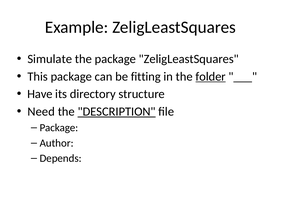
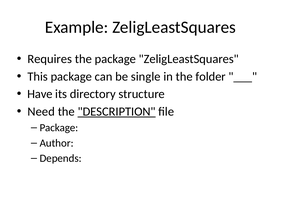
Simulate: Simulate -> Requires (50, 59)
fitting: fitting -> single (146, 76)
folder underline: present -> none (211, 76)
